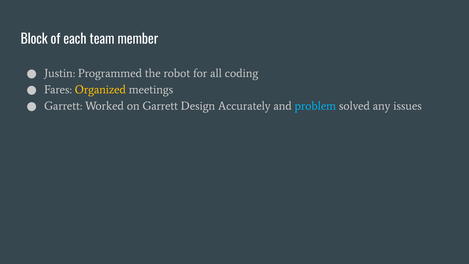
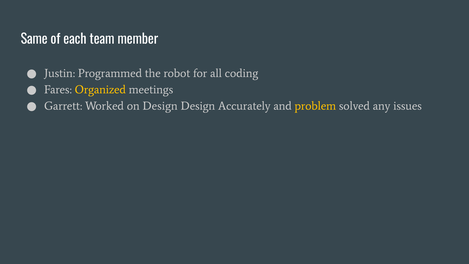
Block: Block -> Same (34, 39)
on Garrett: Garrett -> Design (160, 106)
problem colour: light blue -> yellow (315, 106)
